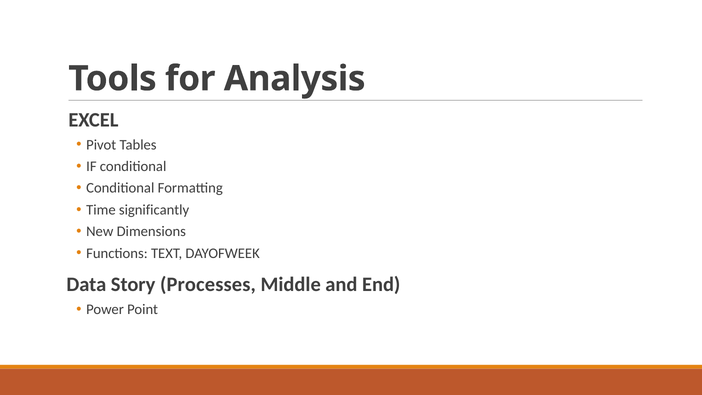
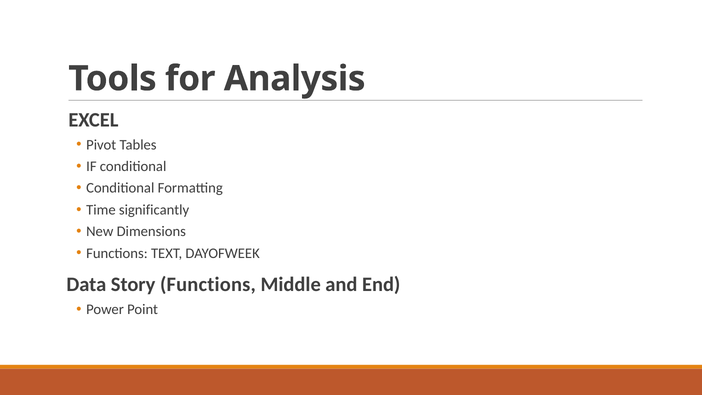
Story Processes: Processes -> Functions (208, 284)
